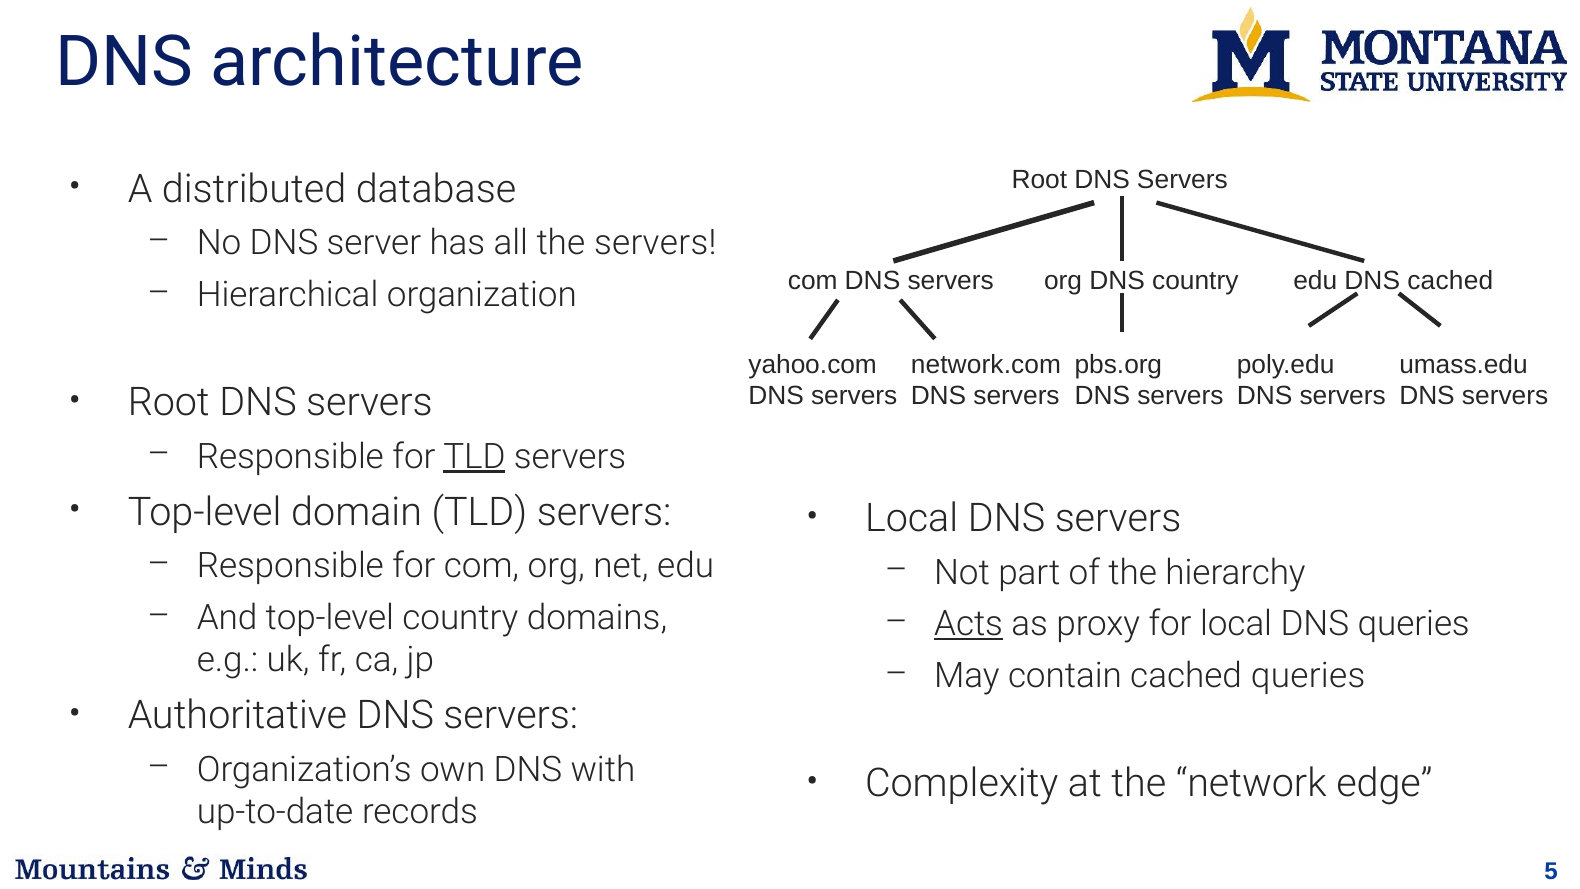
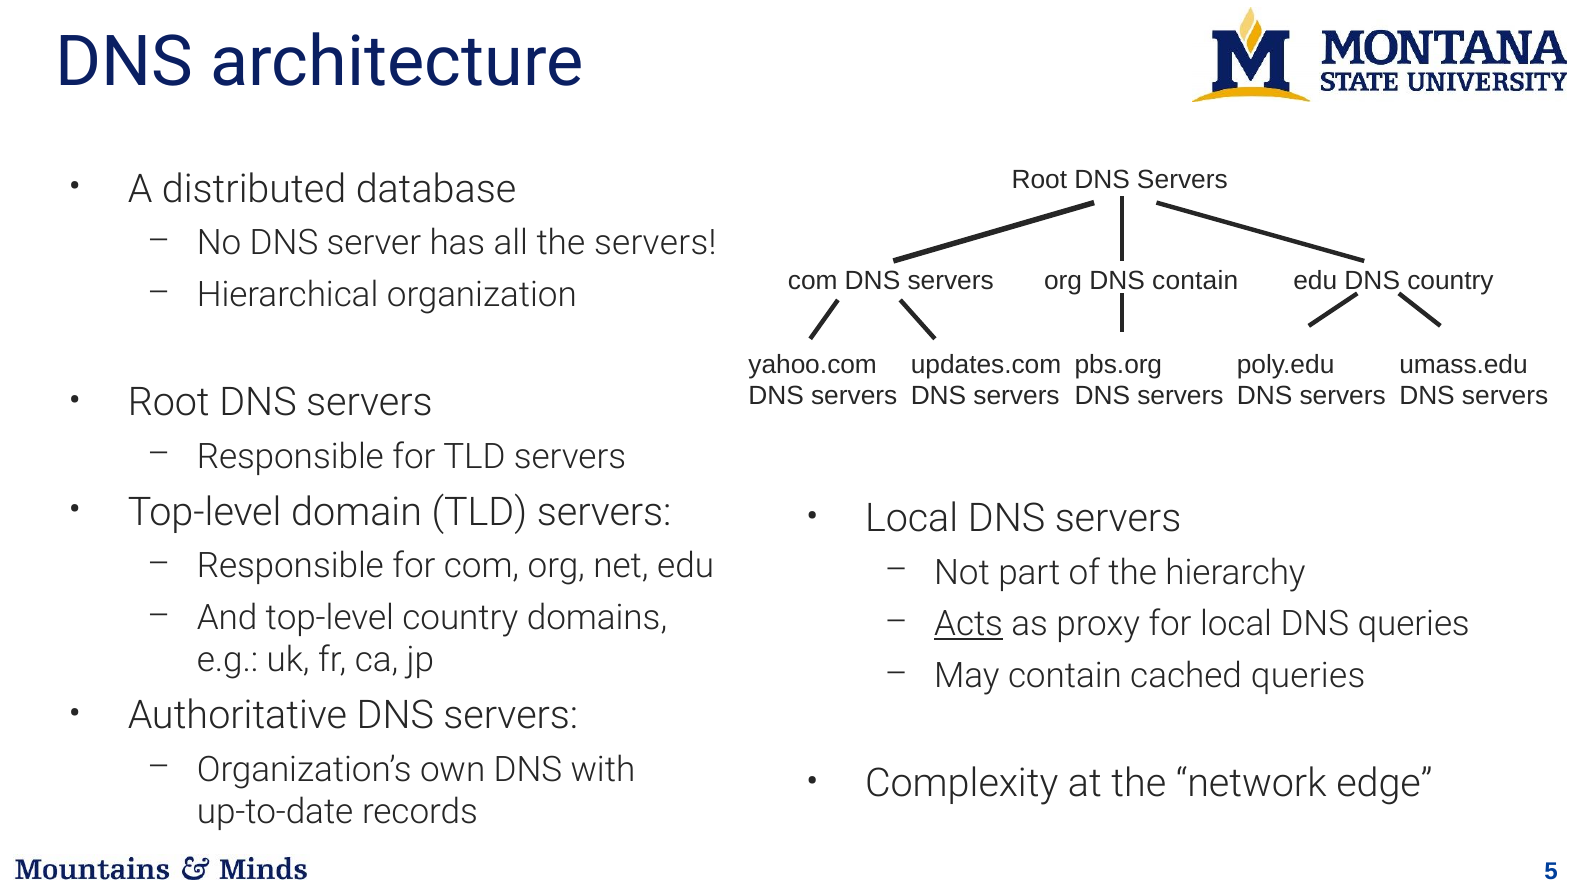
DNS country: country -> contain (1195, 281)
DNS cached: cached -> country (1450, 281)
network.com: network.com -> updates.com (986, 364)
TLD underline: present -> none (474, 456)
